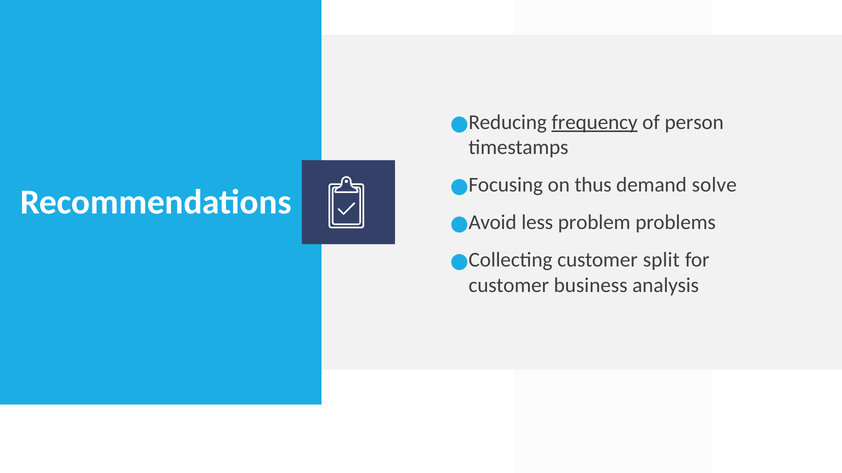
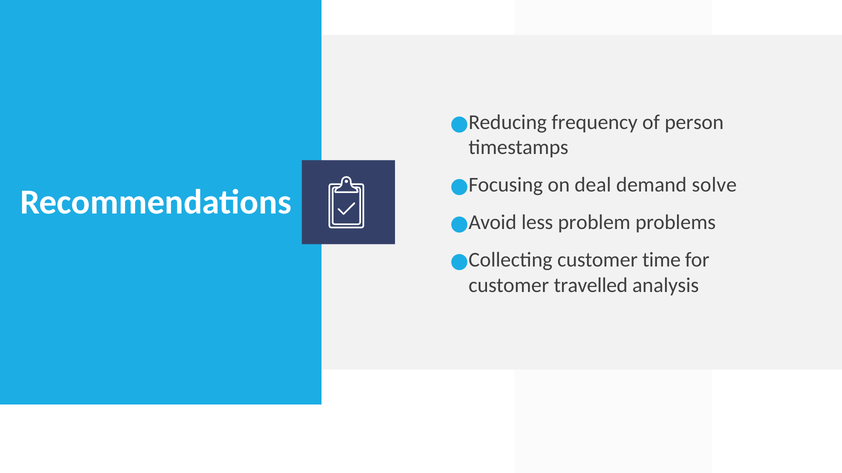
frequency underline: present -> none (595, 122)
thus: thus -> deal (593, 185)
split: split -> time (662, 260)
business: business -> travelled (591, 286)
